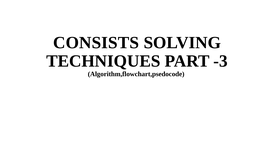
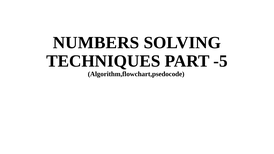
CONSISTS: CONSISTS -> NUMBERS (96, 43)
-3: -3 -> -5 (221, 61)
